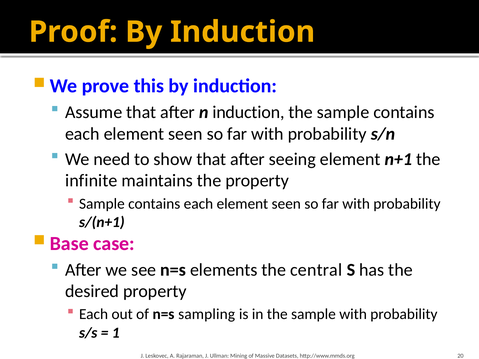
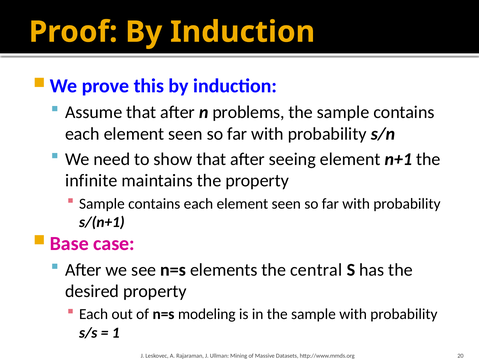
n induction: induction -> problems (248, 112)
sampling: sampling -> modeling (207, 315)
